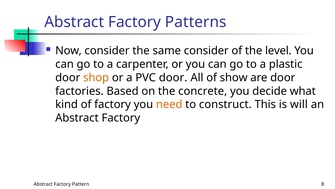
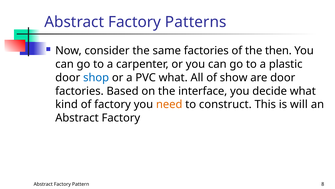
same consider: consider -> factories (206, 51)
level: level -> then (278, 51)
shop colour: orange -> blue (96, 77)
PVC door: door -> what (173, 77)
concrete: concrete -> interface (203, 91)
